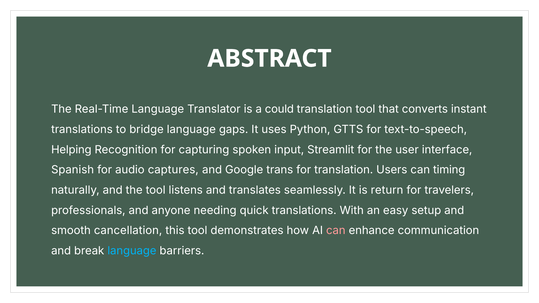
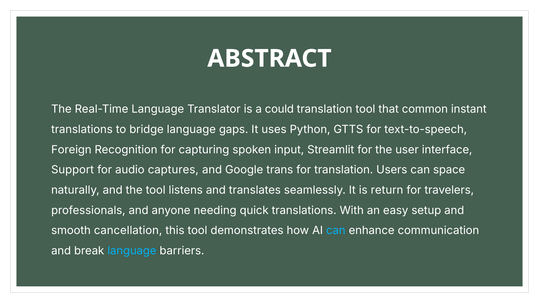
converts: converts -> common (425, 109)
Helping: Helping -> Foreign (71, 150)
Spanish: Spanish -> Support (73, 170)
timing: timing -> space (449, 170)
can colour: pink -> light blue (336, 231)
